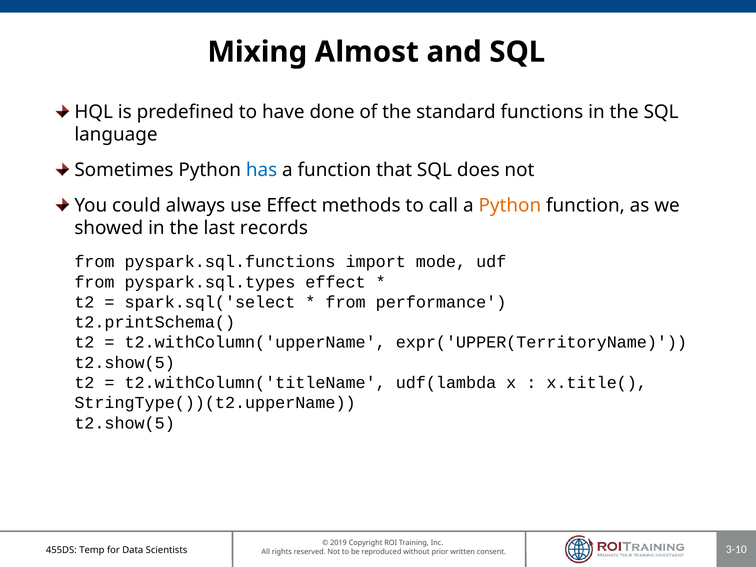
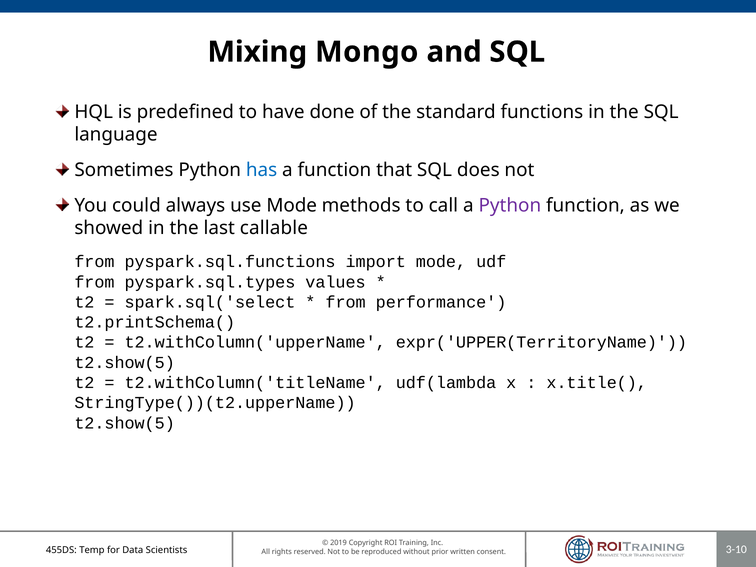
Almost: Almost -> Mongo (367, 52)
use Effect: Effect -> Mode (292, 205)
Python colour: orange -> purple (510, 205)
records: records -> callable (274, 228)
pyspark.sql.types effect: effect -> values (336, 282)
